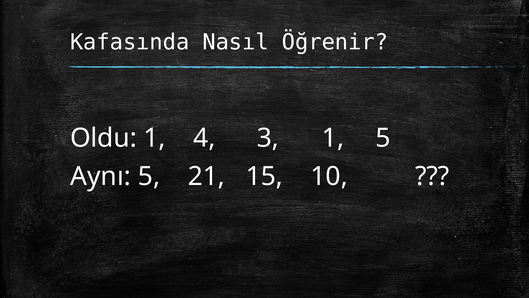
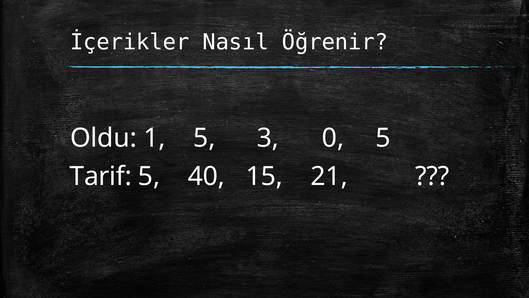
Kafasında: Kafasında -> İçerikler (130, 42)
1 4: 4 -> 5 (204, 138)
3 1: 1 -> 0 (333, 138)
Aynı: Aynı -> Tarif (101, 176)
21: 21 -> 40 (206, 176)
10: 10 -> 21 (329, 176)
